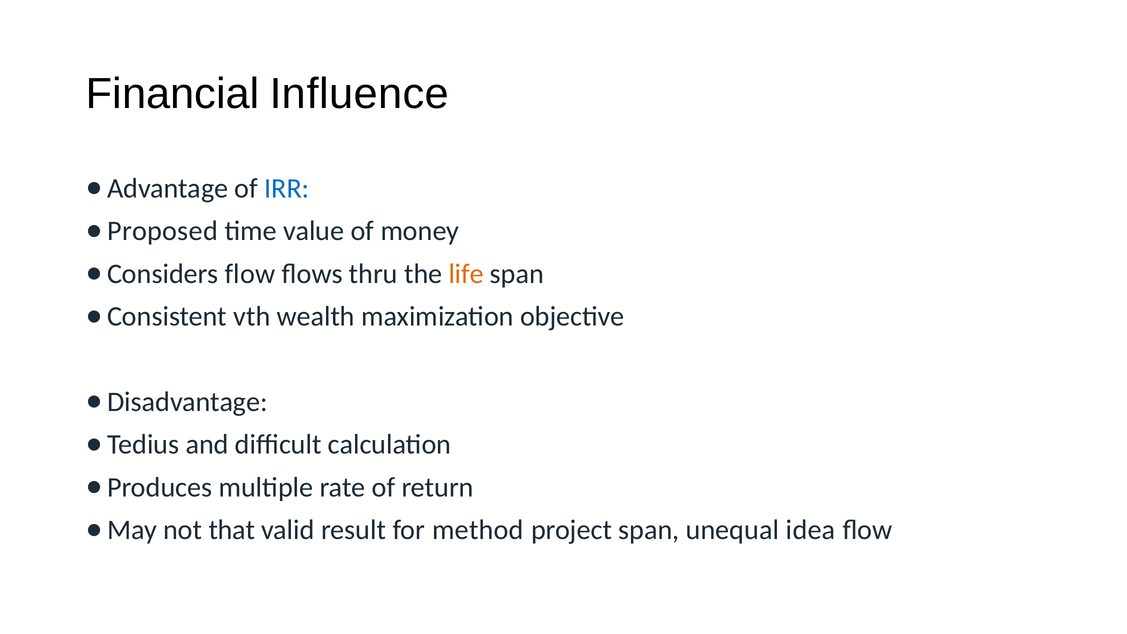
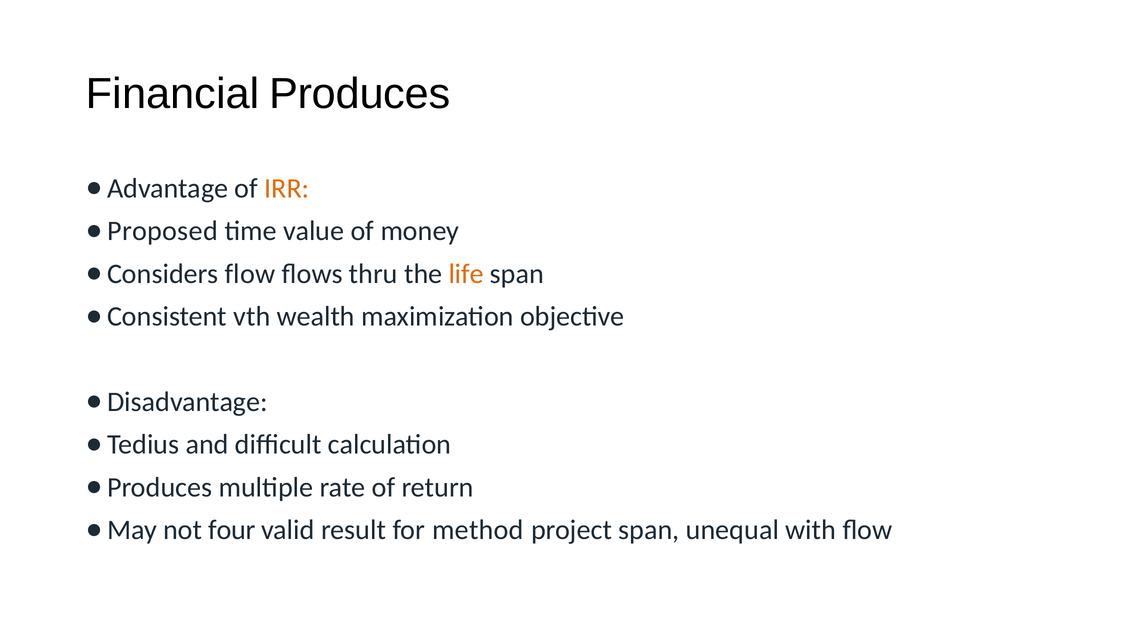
Financial Influence: Influence -> Produces (360, 94)
IRR colour: blue -> orange (287, 188)
that: that -> four (232, 530)
idea: idea -> with (811, 530)
